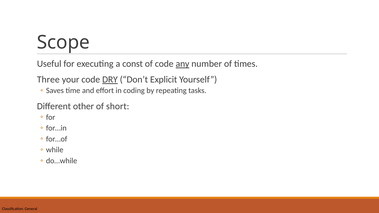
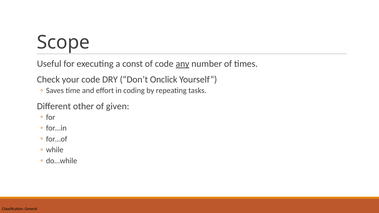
Three: Three -> Check (48, 80)
DRY underline: present -> none (110, 80)
Explicit: Explicit -> Onclick (164, 80)
short: short -> given (118, 106)
